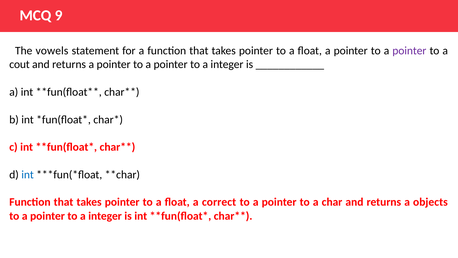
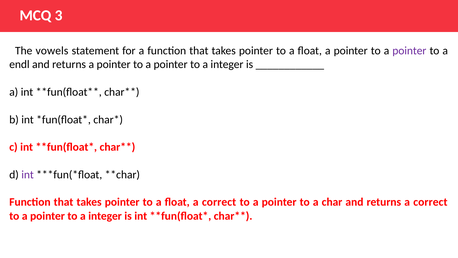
9: 9 -> 3 (59, 15)
cout: cout -> endl (19, 64)
int colour: blue -> purple (28, 174)
returns a objects: objects -> correct (430, 202)
